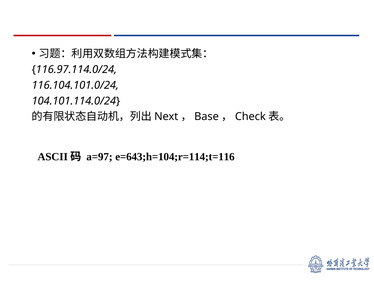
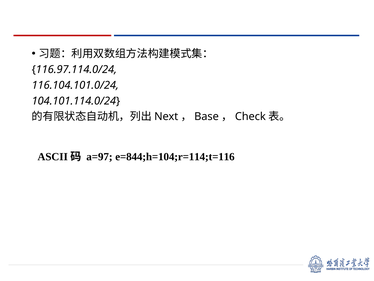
e=643;h=104;r=114;t=116: e=643;h=104;r=114;t=116 -> e=844;h=104;r=114;t=116 (175, 156)
